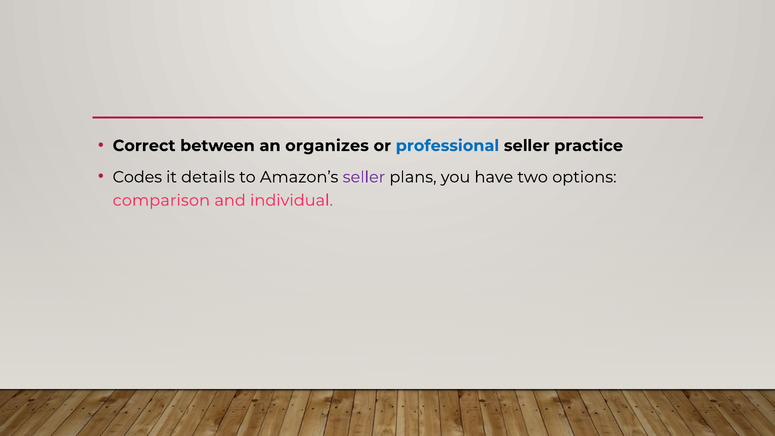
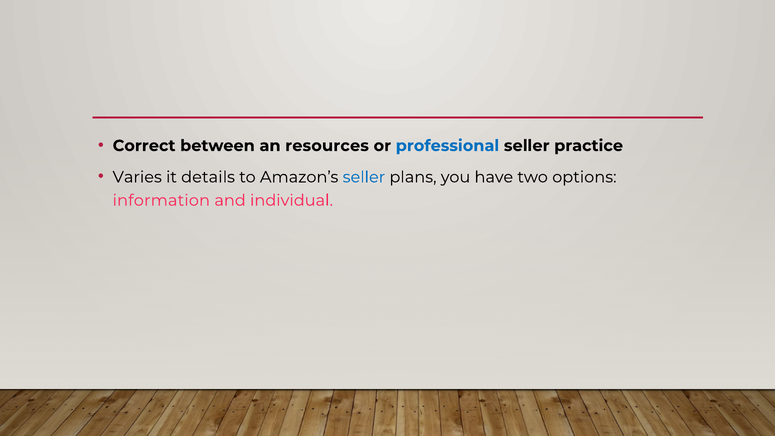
organizes: organizes -> resources (327, 146)
Codes: Codes -> Varies (137, 177)
seller colour: purple -> blue (364, 177)
comparison: comparison -> information (161, 200)
